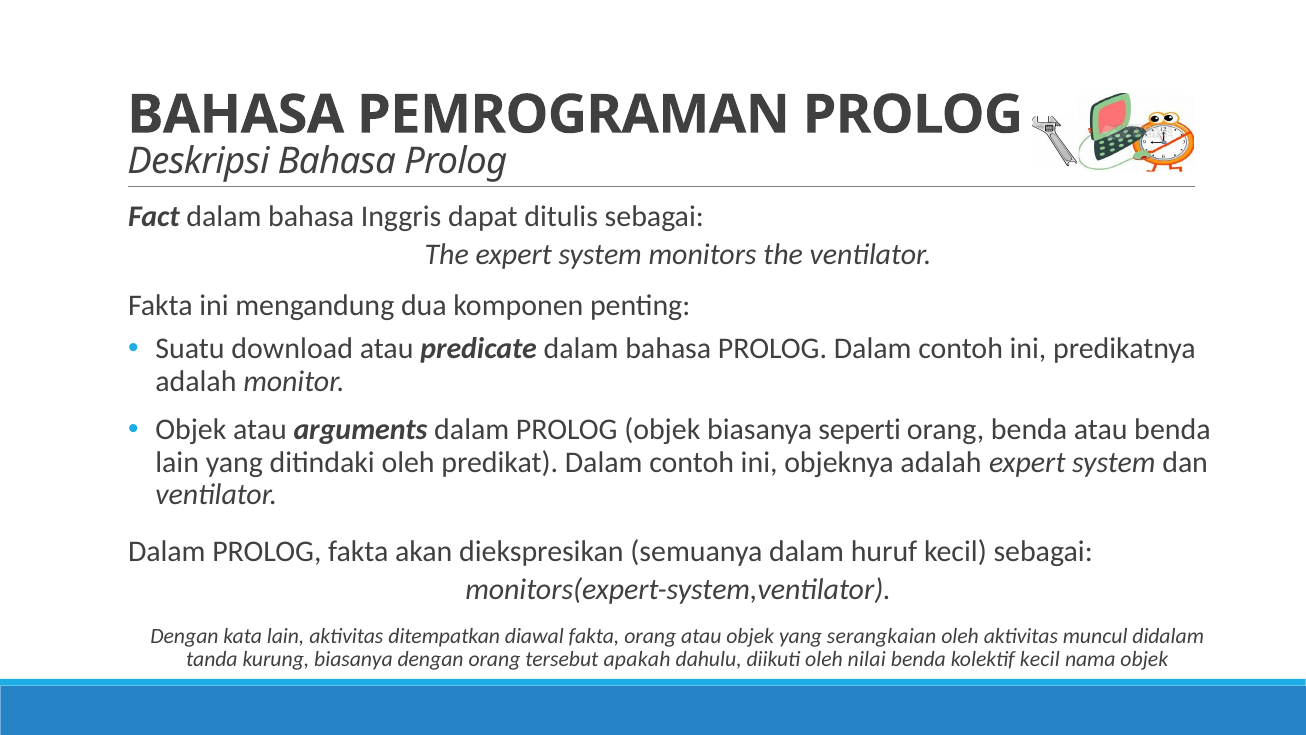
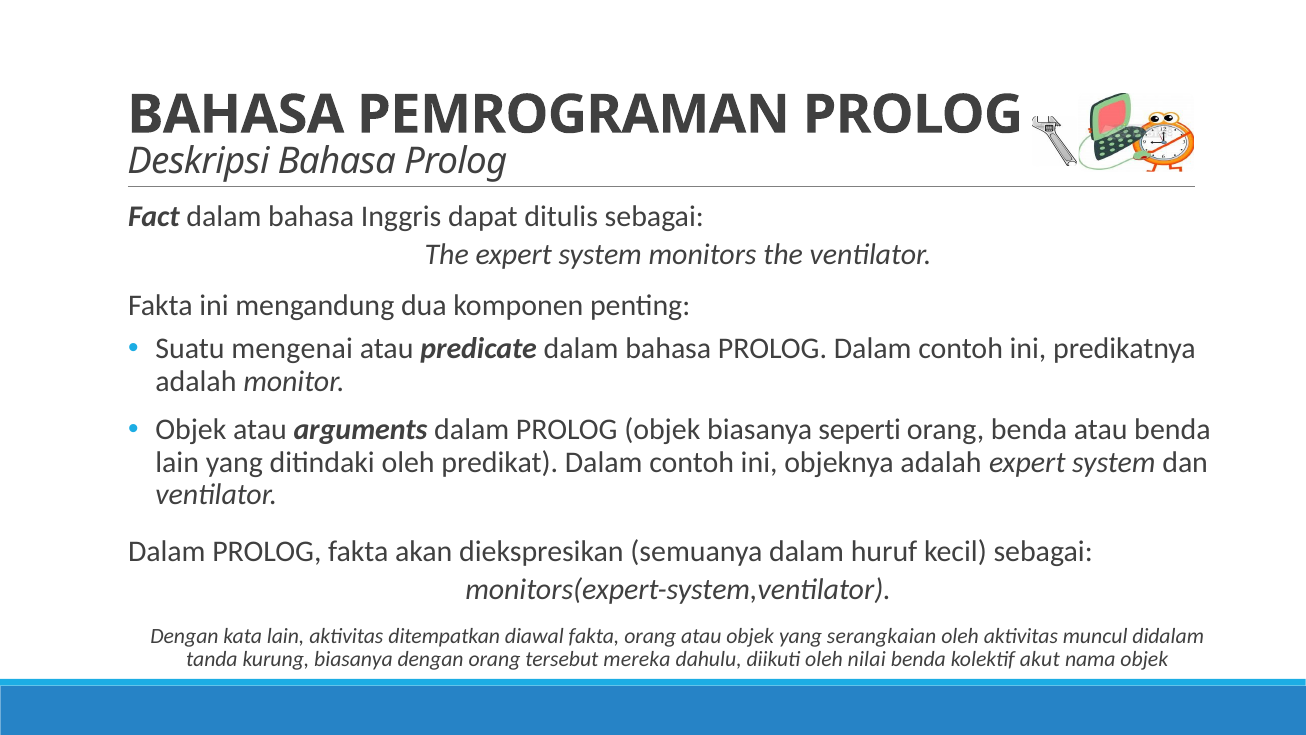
download: download -> mengenai (292, 349)
apakah: apakah -> mereka (637, 659)
kolektif kecil: kecil -> akut (1040, 659)
